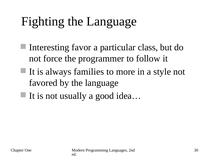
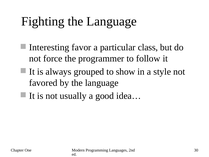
families: families -> grouped (89, 71)
more: more -> show (126, 71)
